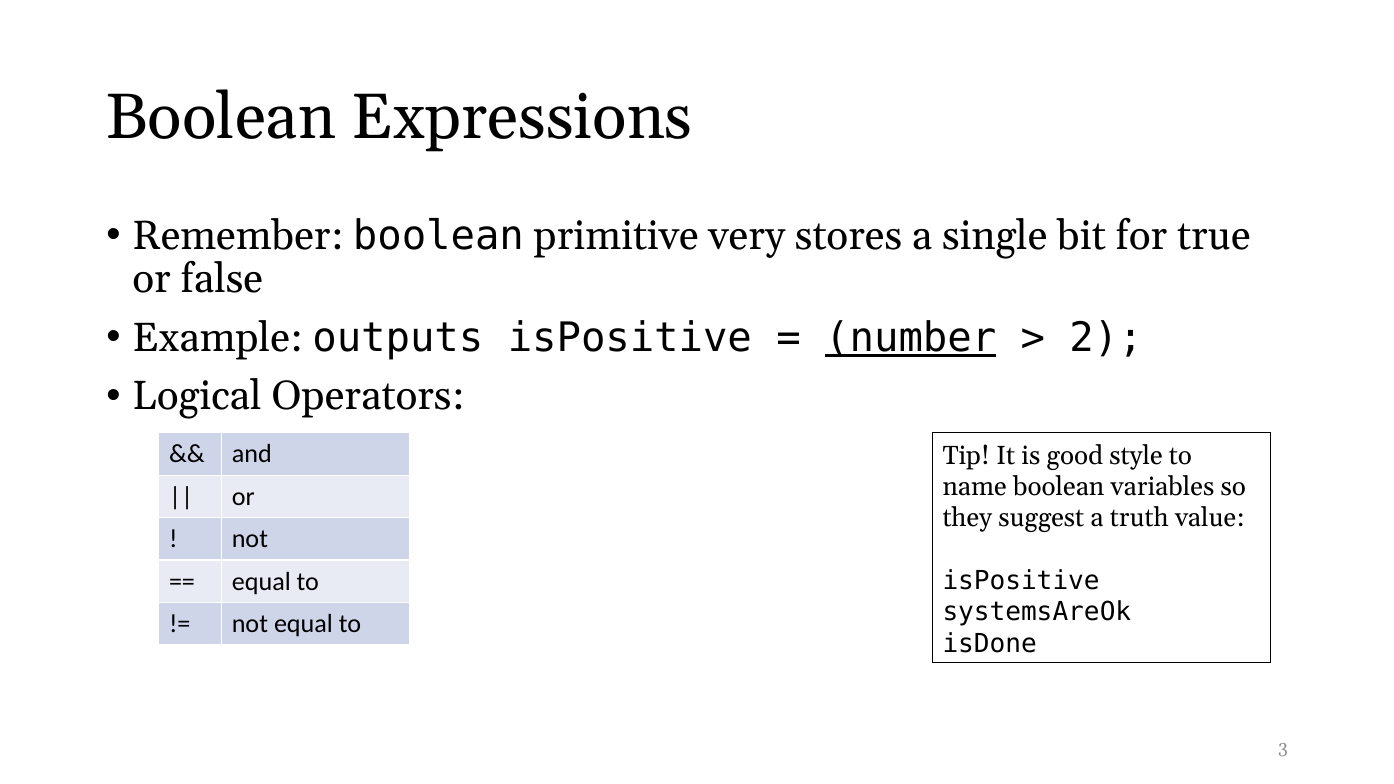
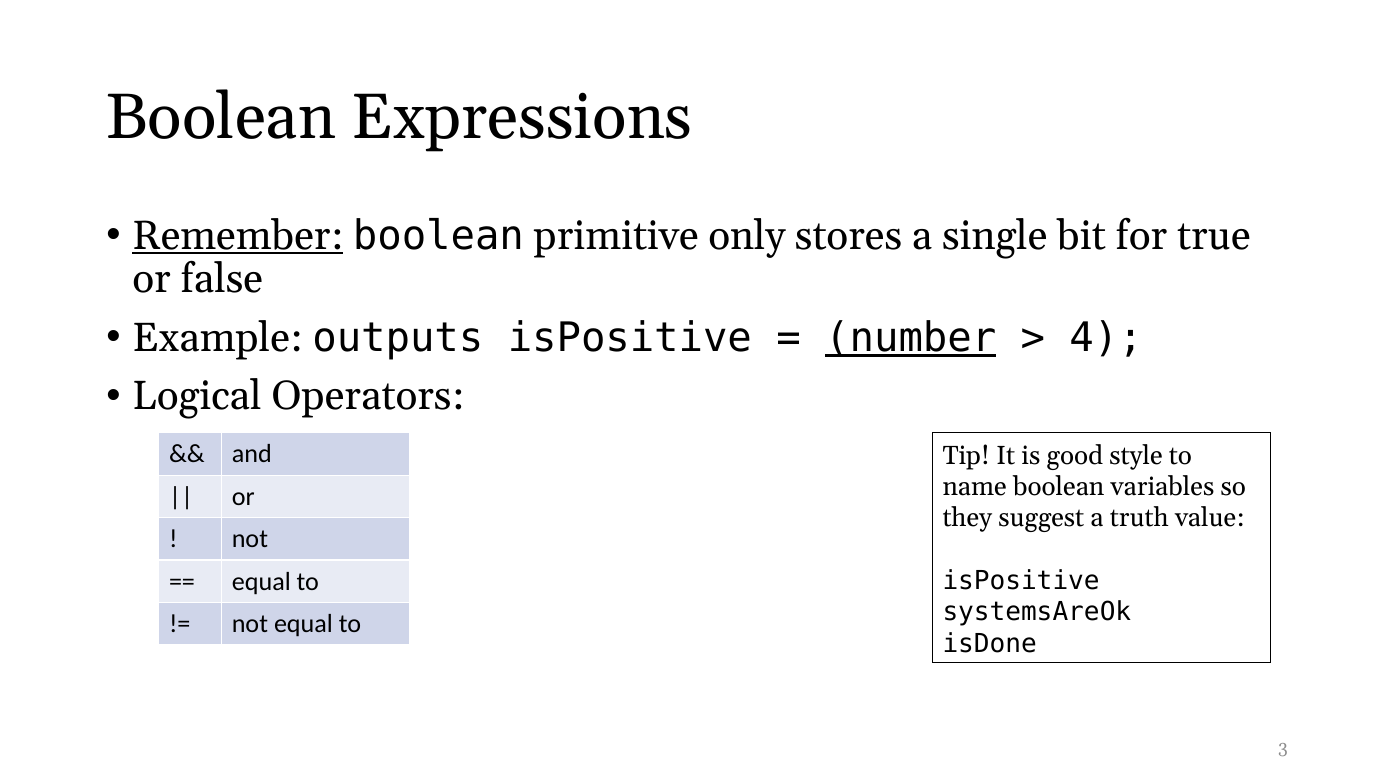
Remember underline: none -> present (238, 236)
very: very -> only (747, 236)
2: 2 -> 4 (1106, 338)
